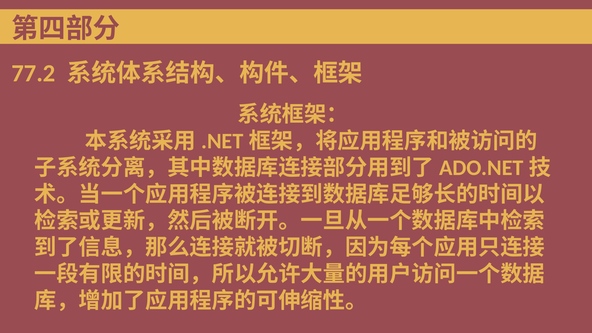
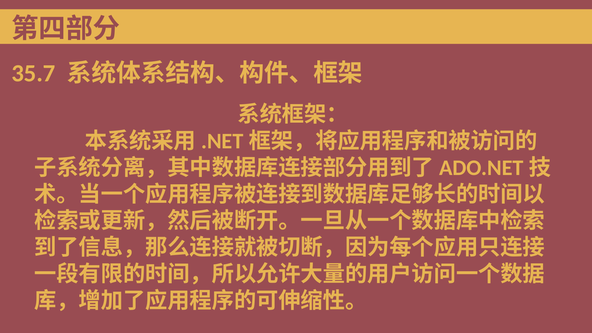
77.2: 77.2 -> 35.7 (33, 73)
